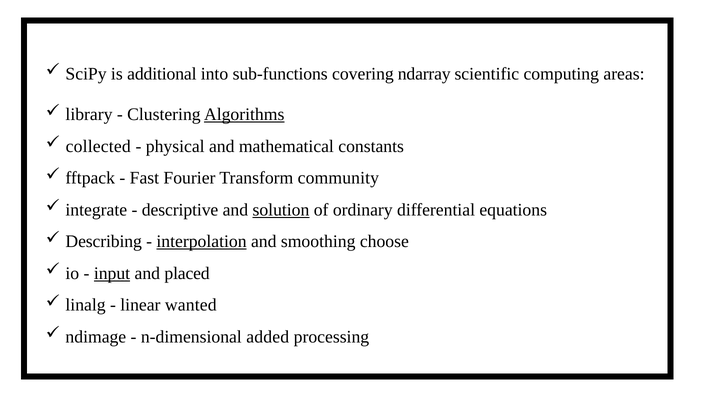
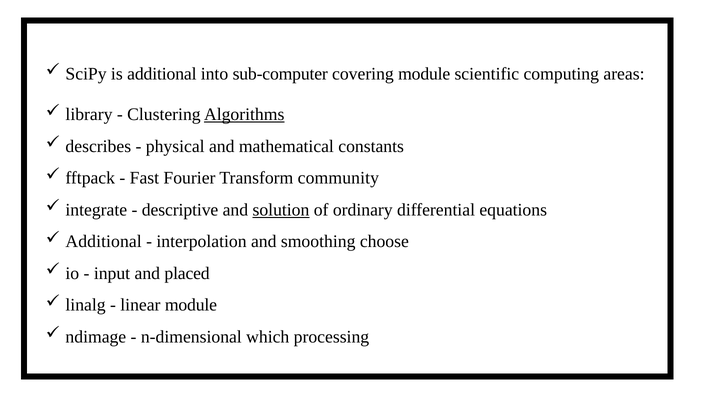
sub-functions: sub-functions -> sub-computer (280, 74)
covering ndarray: ndarray -> module (424, 74)
collected: collected -> describes (98, 146)
Describing: Describing -> Additional (104, 242)
interpolation underline: present -> none (202, 242)
input underline: present -> none (112, 273)
linear wanted: wanted -> module (191, 305)
added: added -> which (268, 337)
